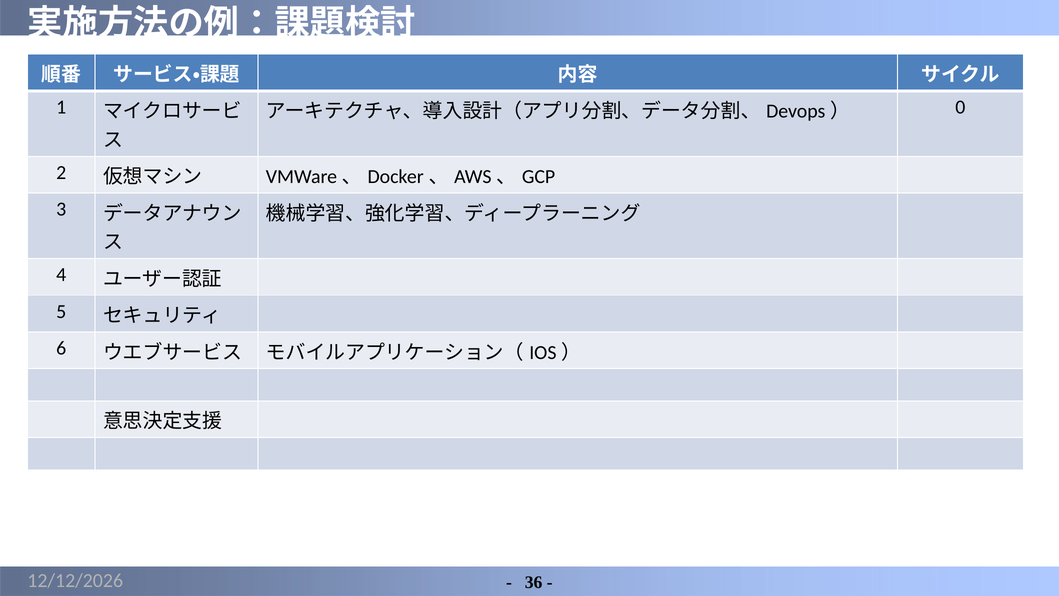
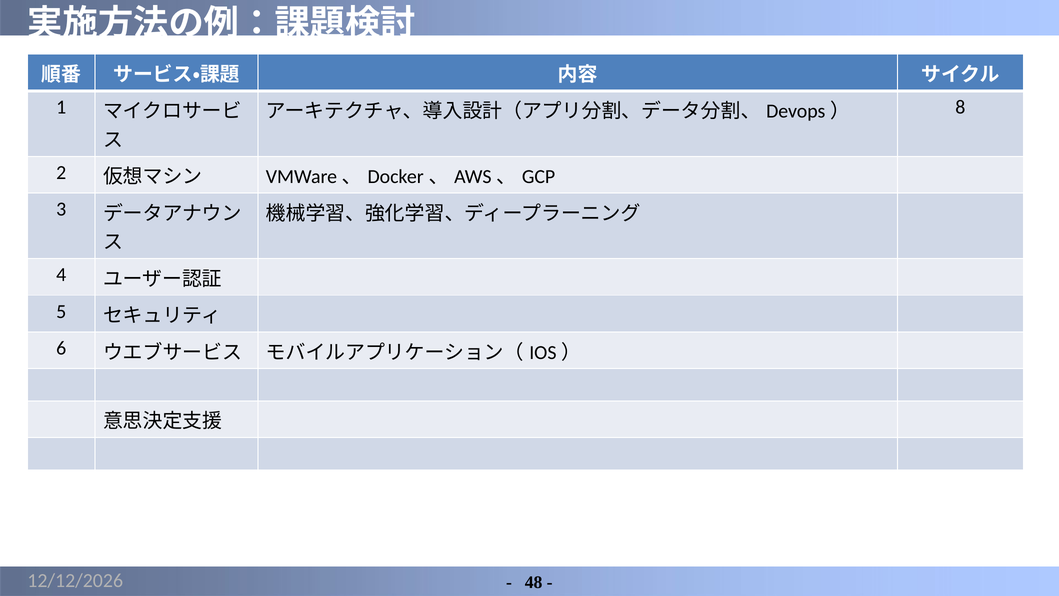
0: 0 -> 8 (960, 107)
36: 36 -> 48 (534, 582)
